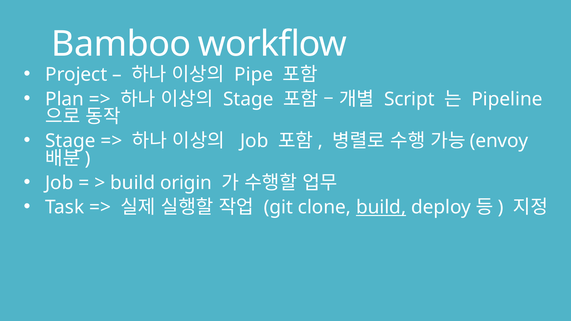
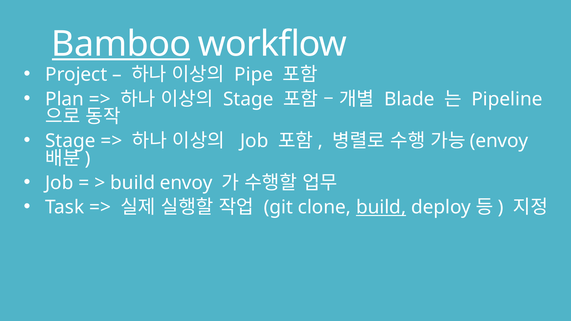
Bamboo underline: none -> present (121, 44)
Script: Script -> Blade (409, 99)
build origin: origin -> envoy (186, 183)
